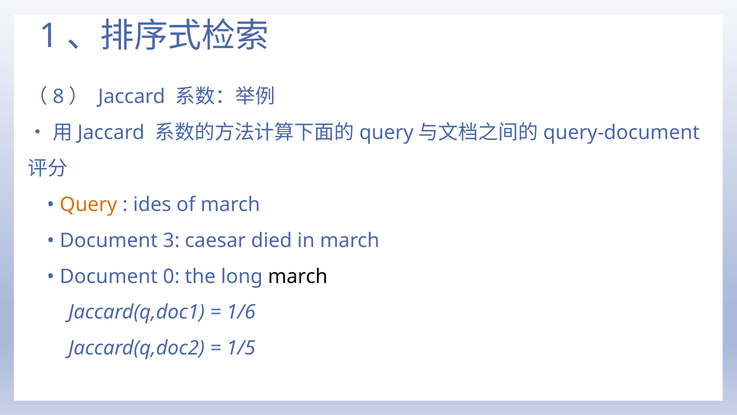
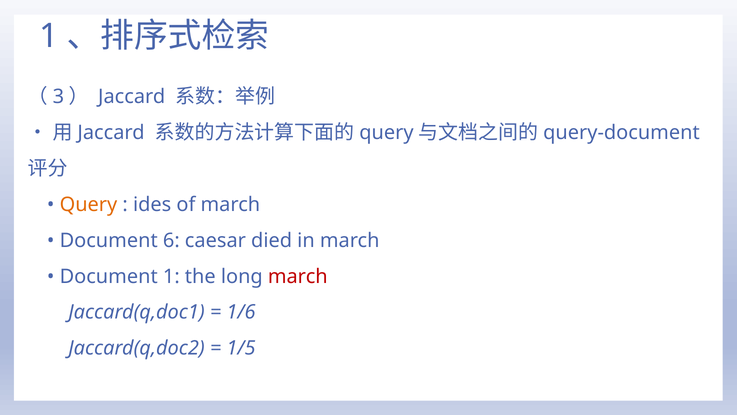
8: 8 -> 3 (58, 97)
3: 3 -> 6 (171, 240)
Document 0: 0 -> 1 (171, 276)
march colour: black -> red (298, 276)
